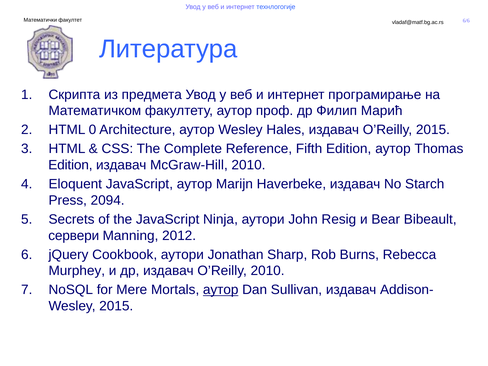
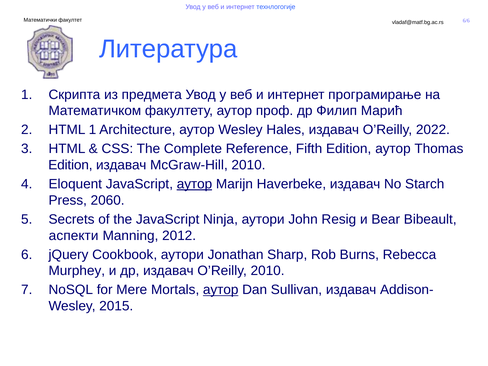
HTML 0: 0 -> 1 (92, 130)
O’Reilly 2015: 2015 -> 2022 (433, 130)
аутор underline: none -> present (194, 184)
2094: 2094 -> 2060 (108, 200)
сервери: сервери -> аспекти (74, 236)
